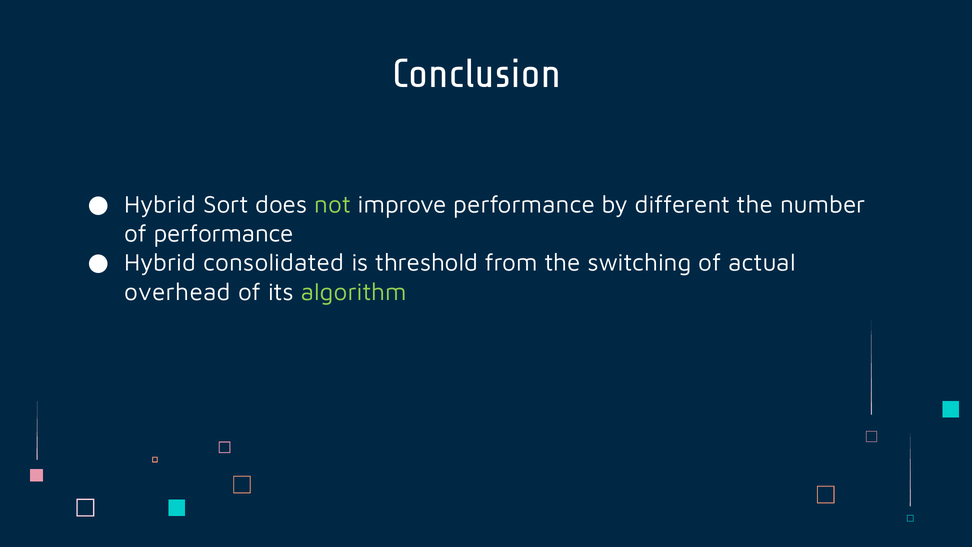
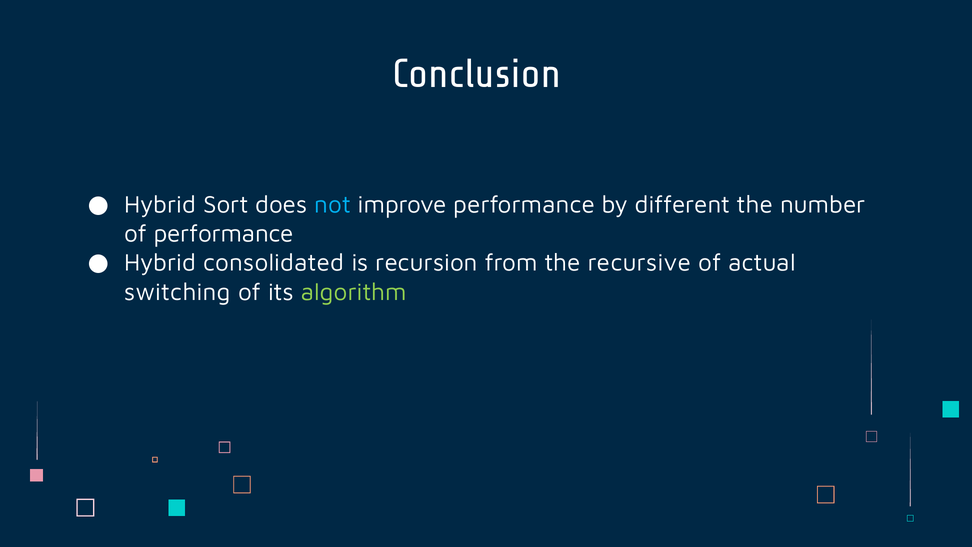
not colour: light green -> light blue (333, 204)
threshold: threshold -> recursion (427, 263)
switching: switching -> recursive (639, 263)
overhead: overhead -> switching (178, 292)
